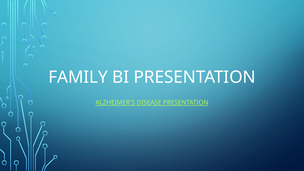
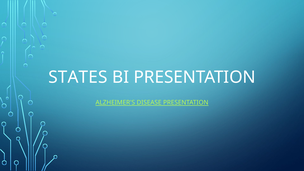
FAMILY: FAMILY -> STATES (78, 77)
